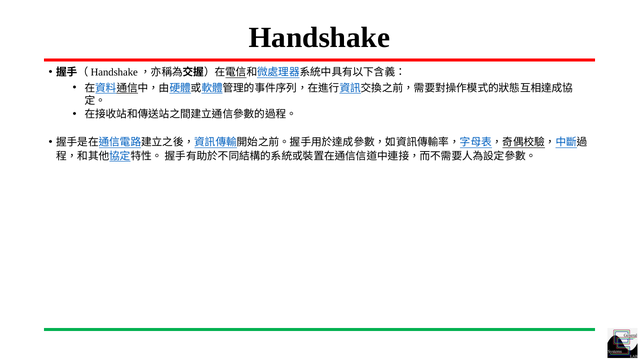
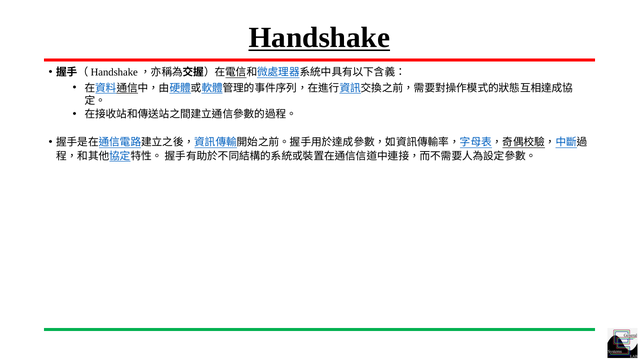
Handshake underline: none -> present (319, 38)
